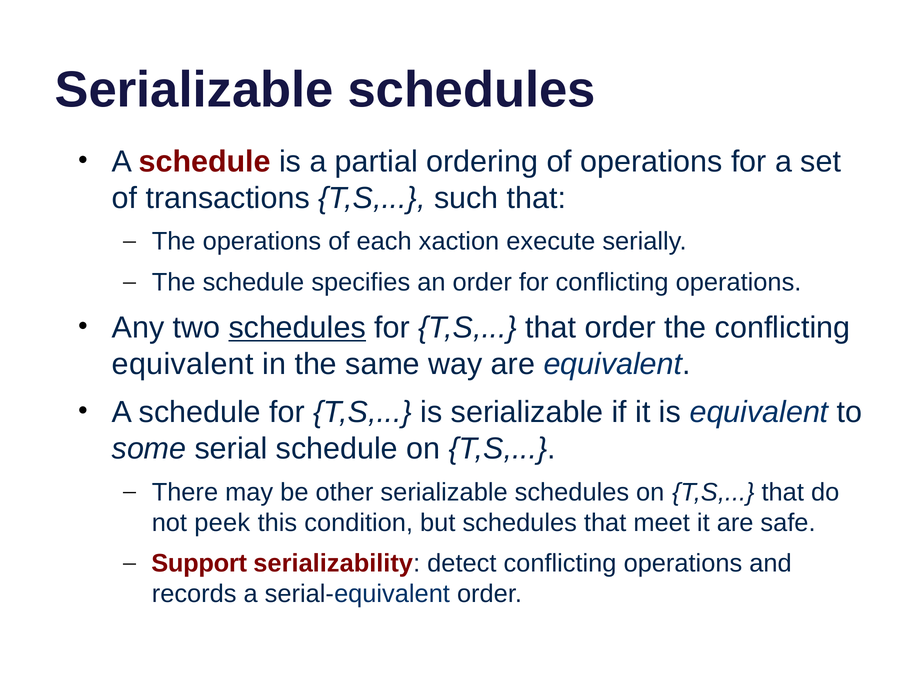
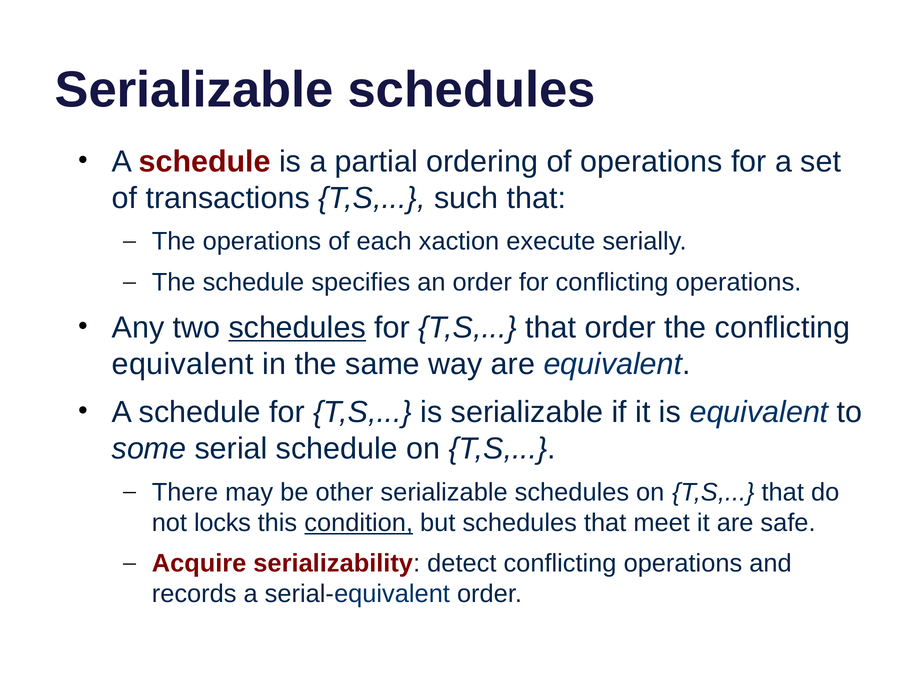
peek: peek -> locks (222, 522)
condition underline: none -> present (359, 522)
Support: Support -> Acquire (199, 563)
